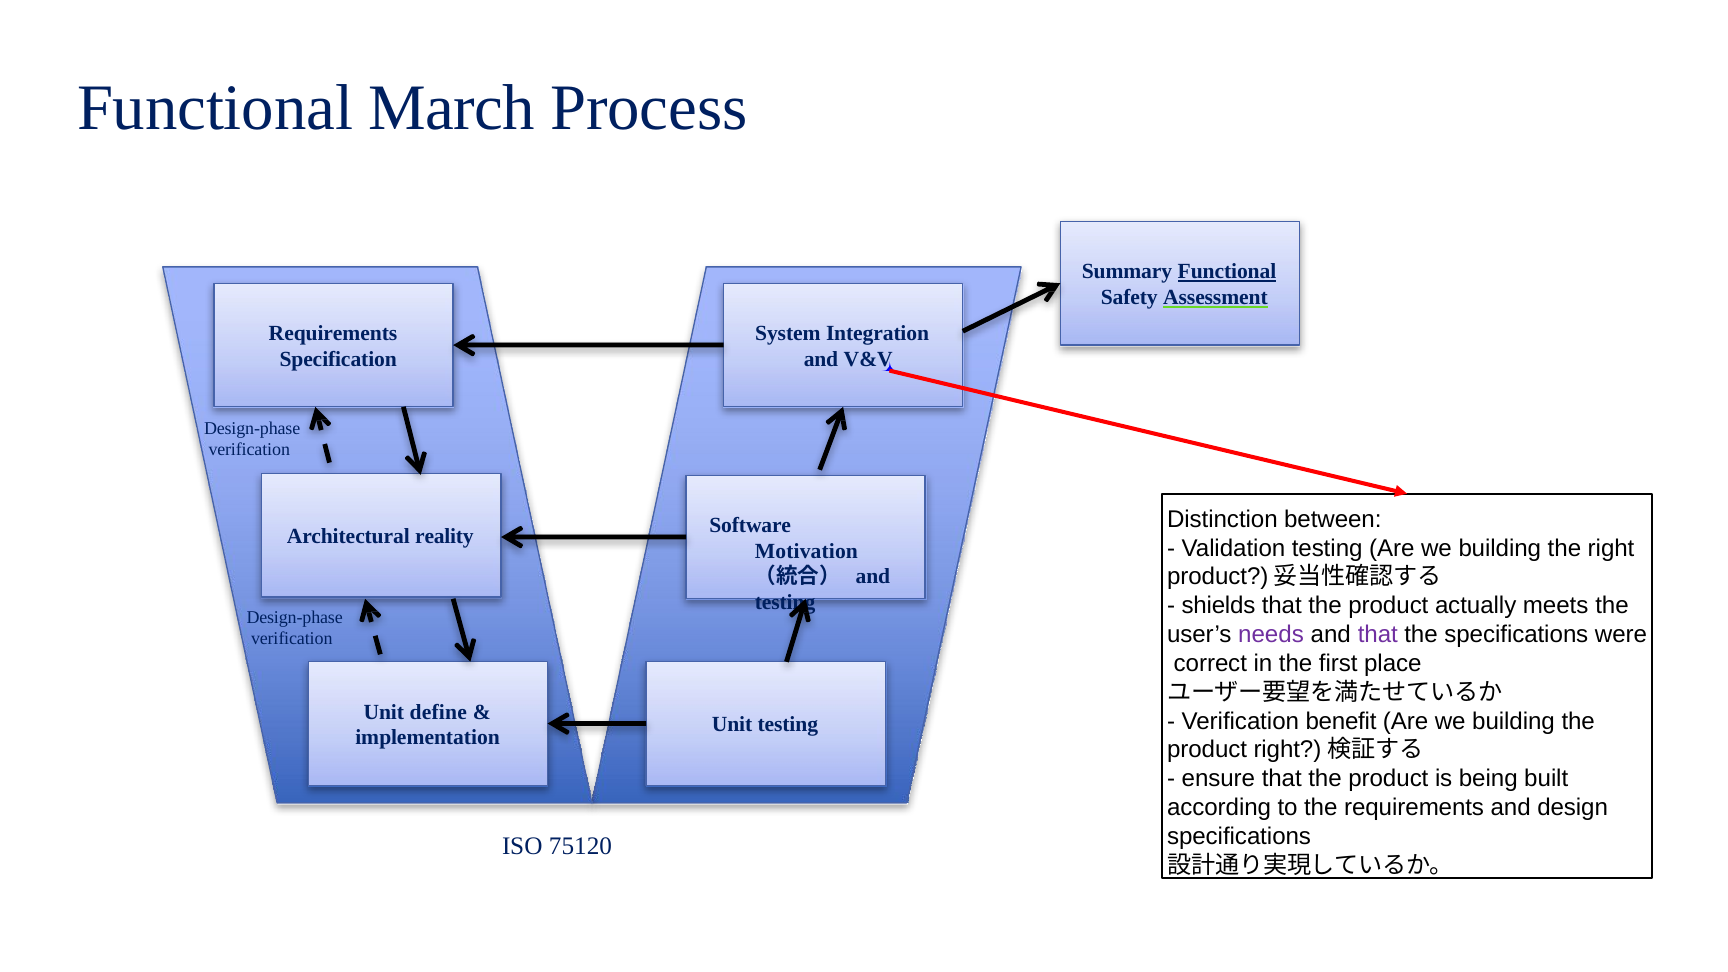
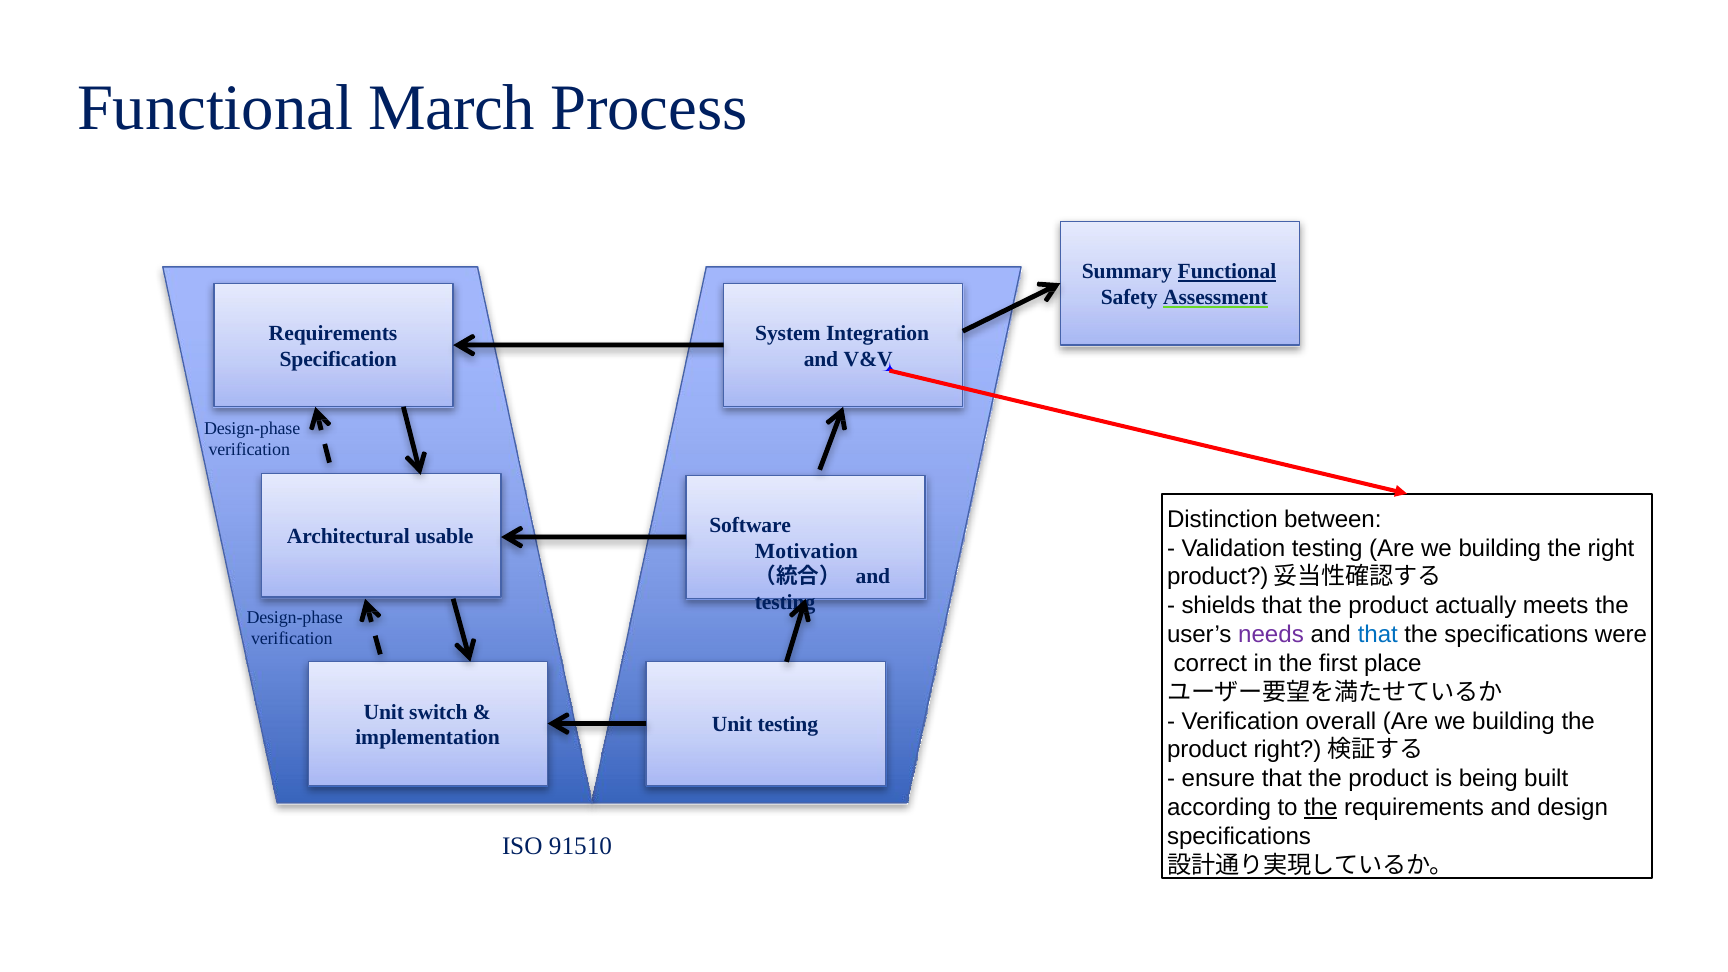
reality: reality -> usable (444, 536)
that colour: purple -> blue (1378, 635)
define: define -> switch (438, 712)
benefit: benefit -> overall (1341, 721)
the underline: none -> present (1321, 808)
75120: 75120 -> 91510 (580, 847)
